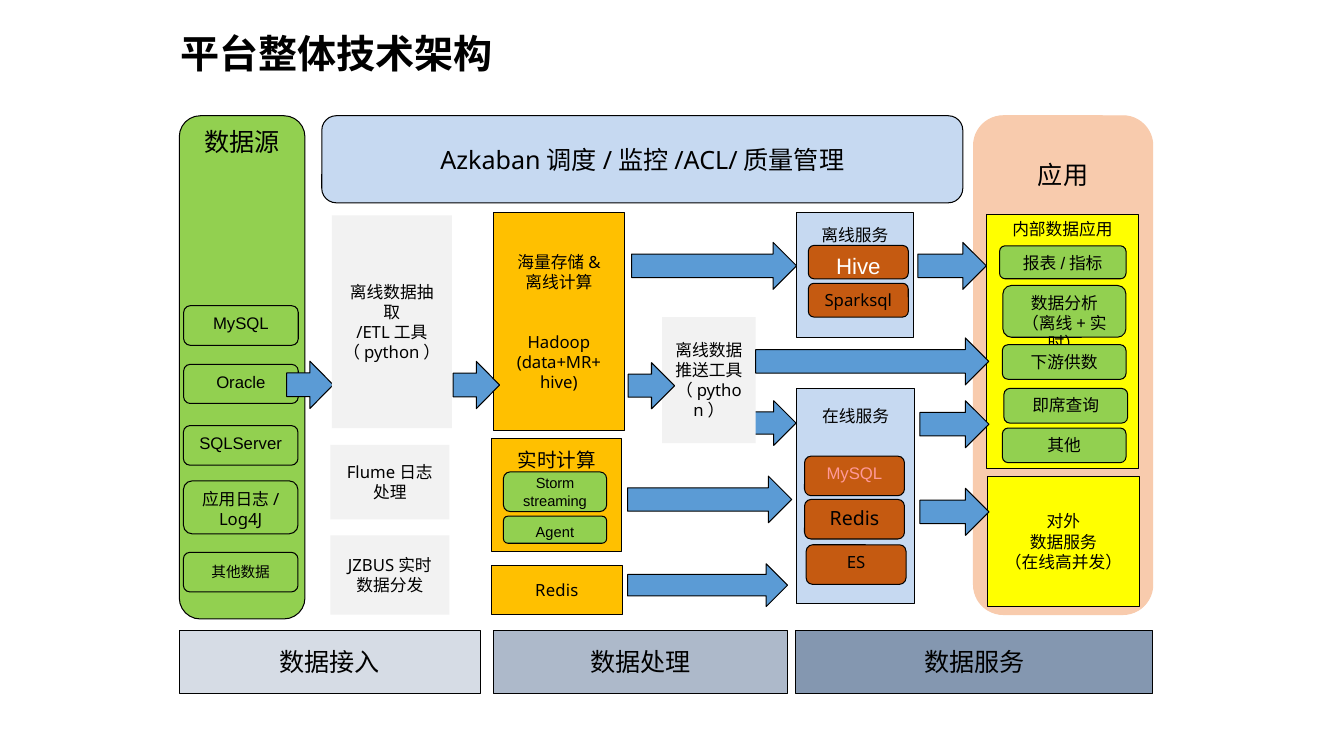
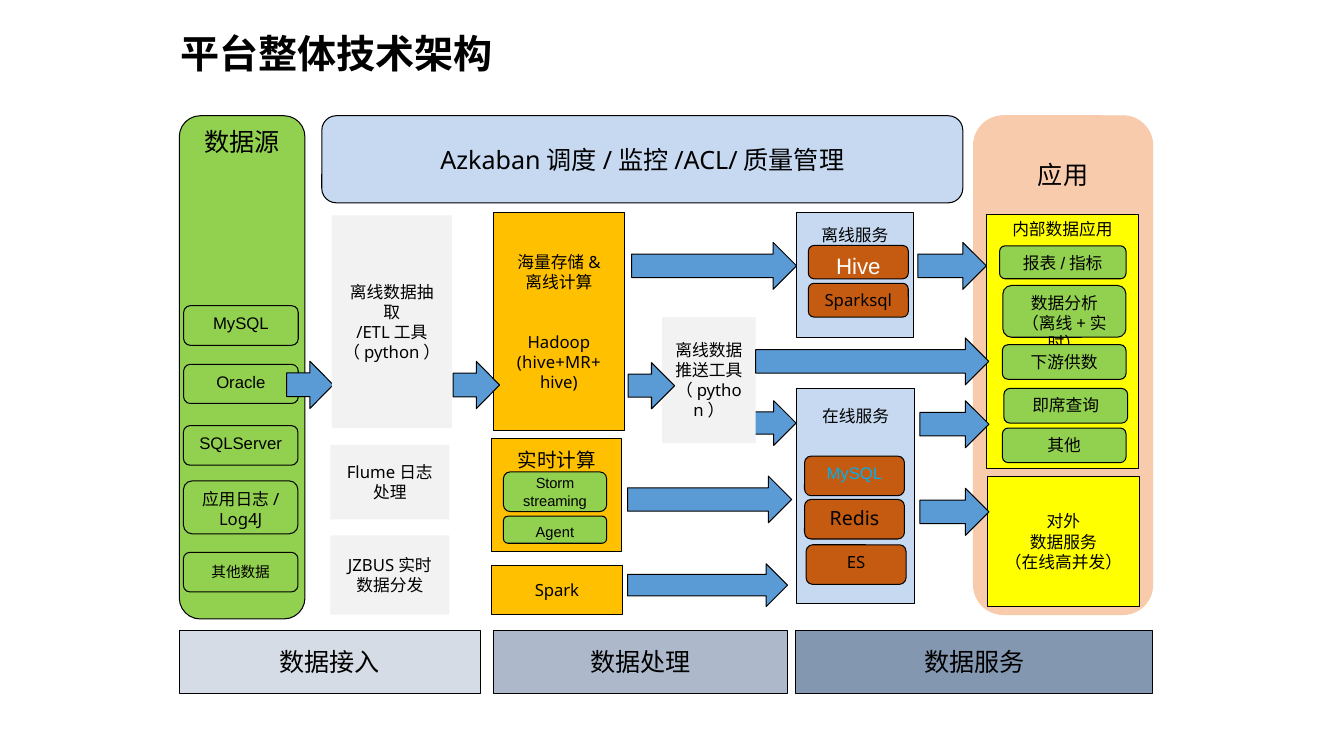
data+MR+: data+MR+ -> hive+MR+ (559, 363)
MySQL colour: pink -> light blue (854, 474)
Redis: Redis -> Spark (557, 591)
